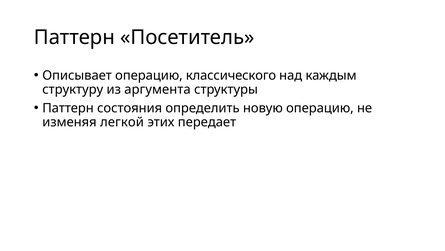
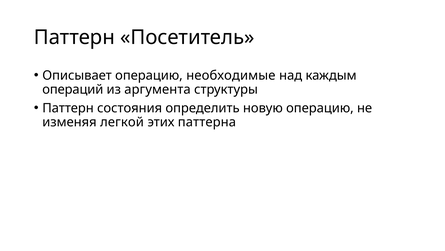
классического: классического -> необходимые (231, 75)
структуру: структуру -> операций (73, 89)
передает: передает -> паттерна (207, 122)
